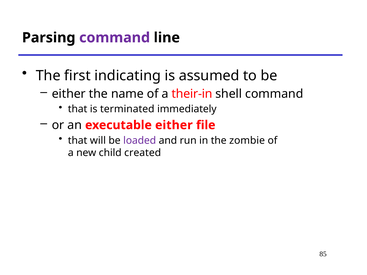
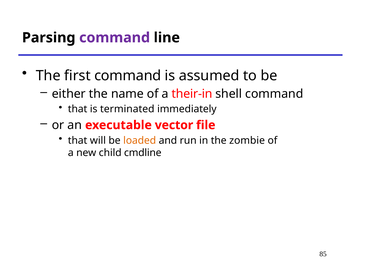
first indicating: indicating -> command (128, 76)
executable either: either -> vector (174, 125)
loaded colour: purple -> orange (140, 141)
created: created -> cmdline (143, 153)
